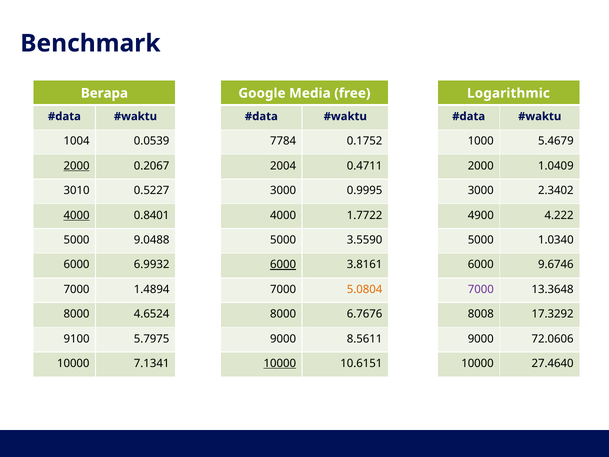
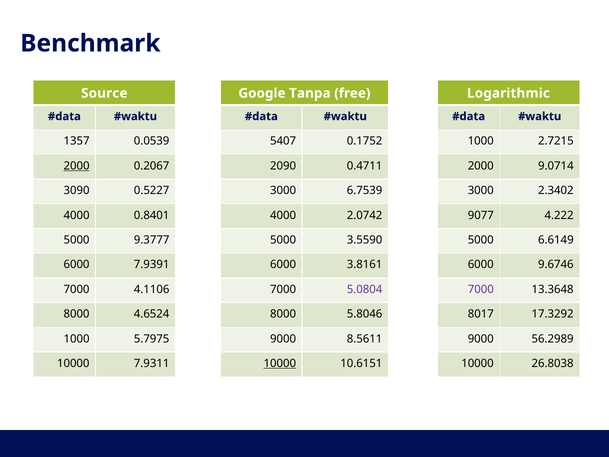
Berapa: Berapa -> Source (104, 93)
Media: Media -> Tanpa (310, 93)
1004: 1004 -> 1357 (77, 141)
7784: 7784 -> 5407 (283, 141)
5.4679: 5.4679 -> 2.7215 (556, 141)
2004: 2004 -> 2090 (283, 166)
1.0409: 1.0409 -> 9.0714 (556, 166)
3010: 3010 -> 3090 (77, 190)
0.9995: 0.9995 -> 6.7539 (365, 190)
4000 underline: present -> none (77, 215)
1.7722: 1.7722 -> 2.0742 (365, 215)
4900: 4900 -> 9077 (481, 215)
9.0488: 9.0488 -> 9.3777 (152, 240)
1.0340: 1.0340 -> 6.6149 (556, 240)
6.9932: 6.9932 -> 7.9391 (152, 265)
6000 underline: present -> none (283, 265)
1.4894: 1.4894 -> 4.1106 (152, 289)
5.0804 colour: orange -> purple (365, 289)
6.7676: 6.7676 -> 5.8046 (365, 314)
8008: 8008 -> 8017 (481, 314)
9100: 9100 -> 1000 (77, 339)
72.0606: 72.0606 -> 56.2989 (553, 339)
7.1341: 7.1341 -> 7.9311 (152, 363)
27.4640: 27.4640 -> 26.8038 (553, 363)
